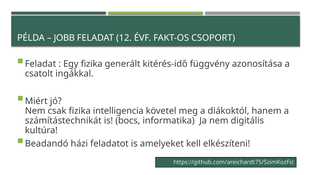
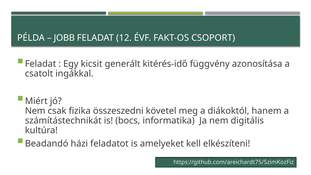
Egy fizika: fizika -> kicsit (92, 64)
intelligencia: intelligencia -> összeszedni (118, 111)
